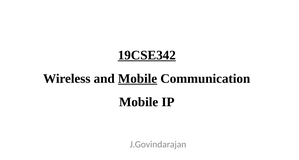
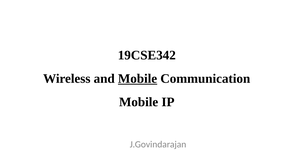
19CSE342 underline: present -> none (147, 55)
